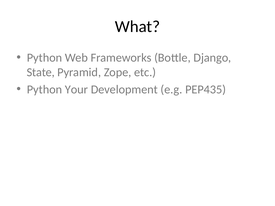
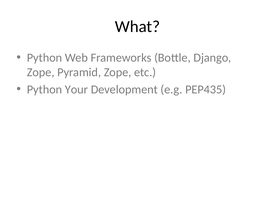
State: State -> Zope (41, 72)
